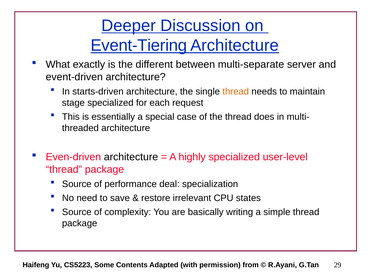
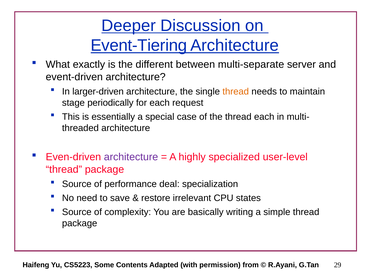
starts-driven: starts-driven -> larger-driven (98, 91)
stage specialized: specialized -> periodically (110, 103)
thread does: does -> each (264, 117)
architecture colour: black -> purple (131, 157)
